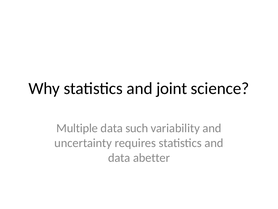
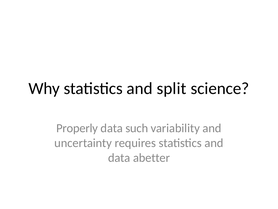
joint: joint -> split (172, 88)
Multiple: Multiple -> Properly (77, 128)
